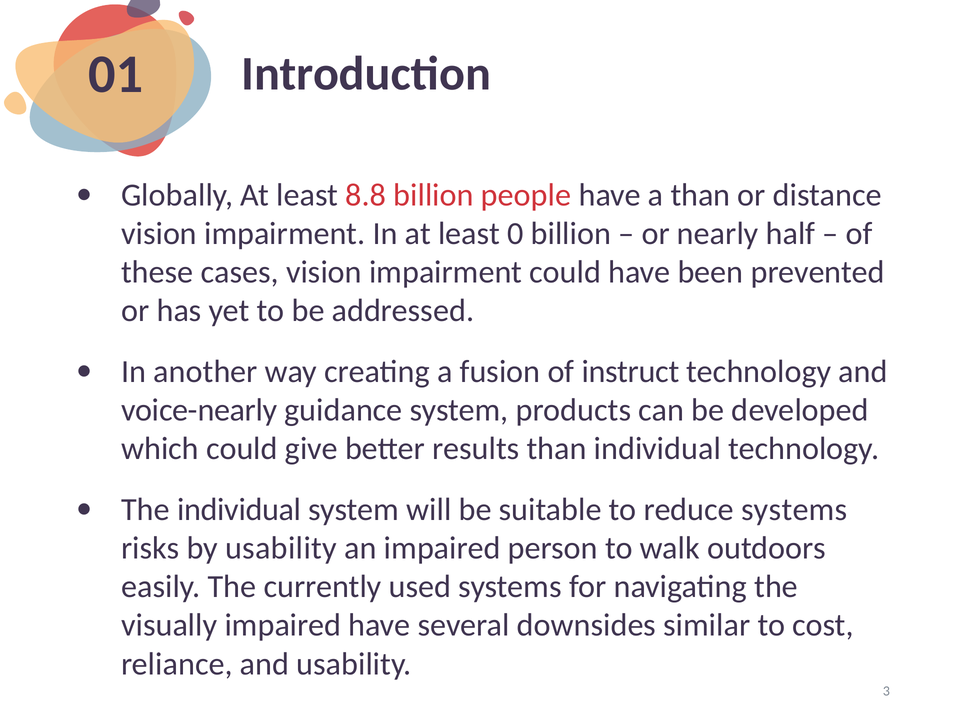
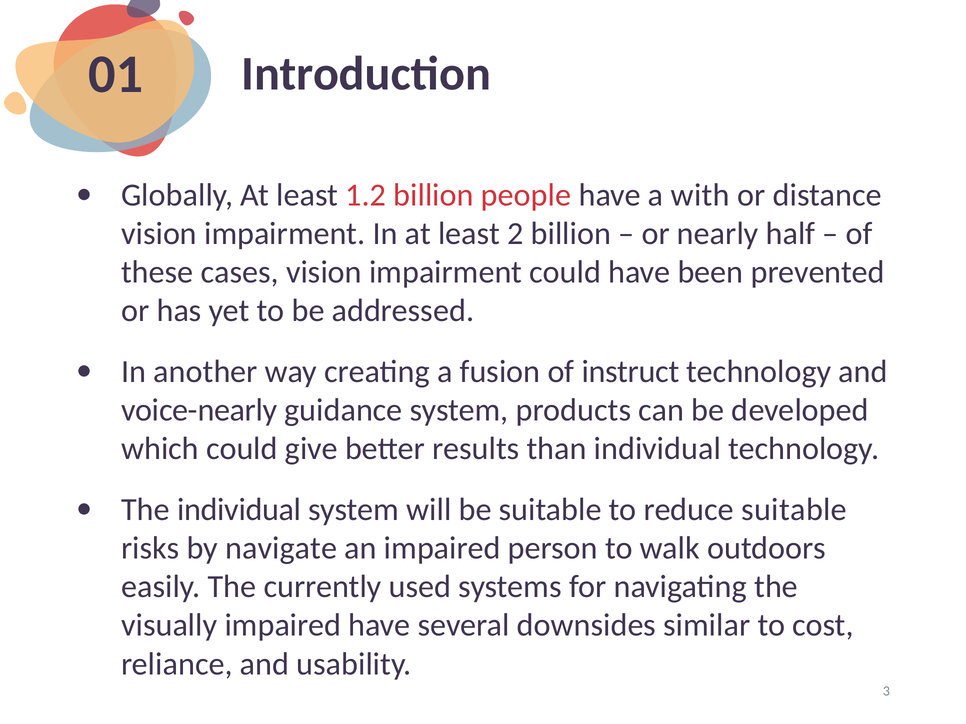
8.8: 8.8 -> 1.2 (366, 195)
a than: than -> with (700, 195)
0: 0 -> 2 (515, 234)
reduce systems: systems -> suitable (794, 510)
by usability: usability -> navigate (281, 548)
